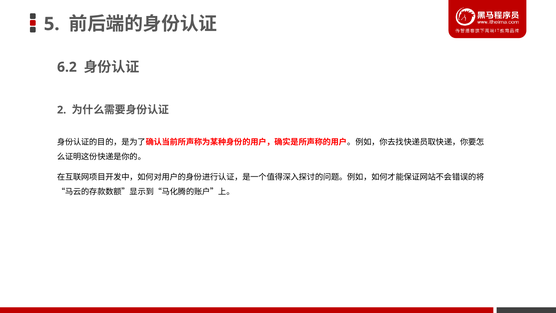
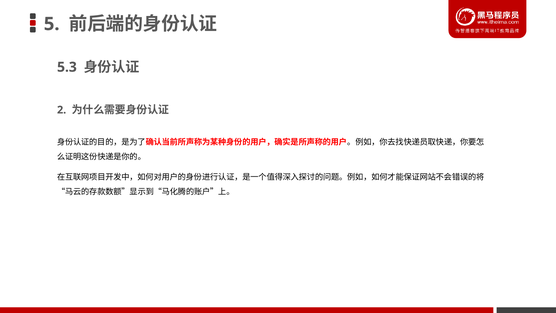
6.2: 6.2 -> 5.3 (67, 67)
